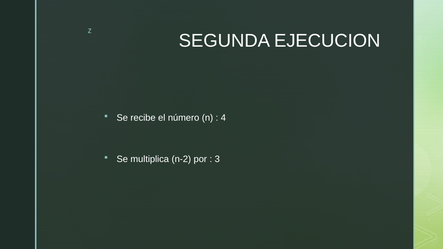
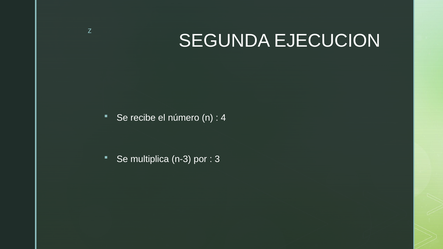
n-2: n-2 -> n-3 (181, 159)
